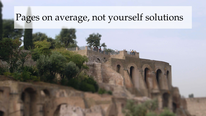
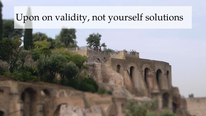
Pages: Pages -> Upon (28, 17)
average: average -> validity (72, 17)
